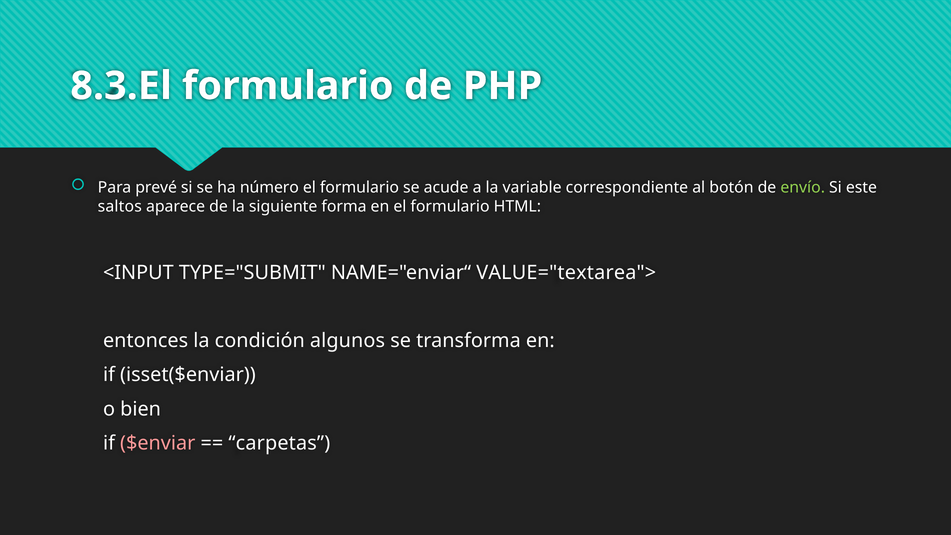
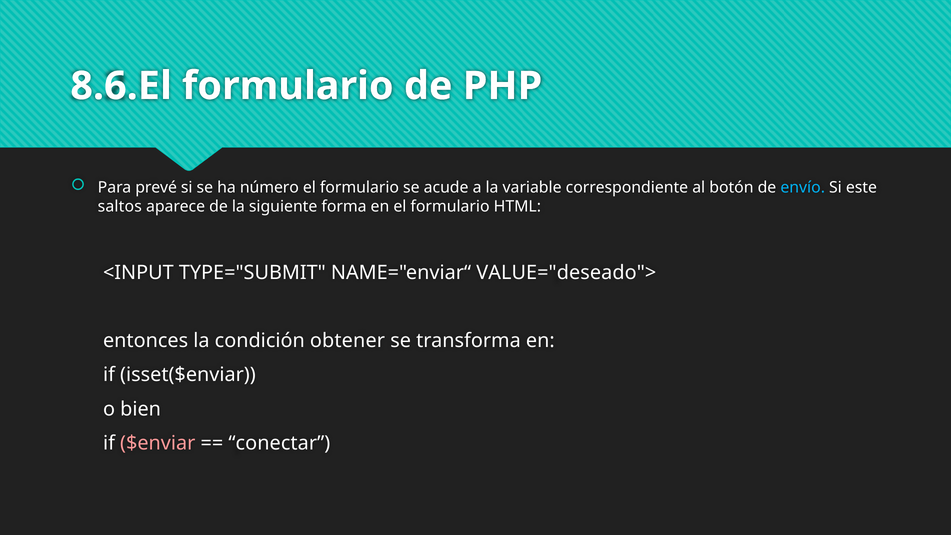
8.3.El: 8.3.El -> 8.6.El (121, 86)
envío colour: light green -> light blue (803, 187)
VALUE="textarea">: VALUE="textarea"> -> VALUE="deseado"> (566, 273)
algunos: algunos -> obtener (347, 341)
carpetas: carpetas -> conectar (279, 443)
